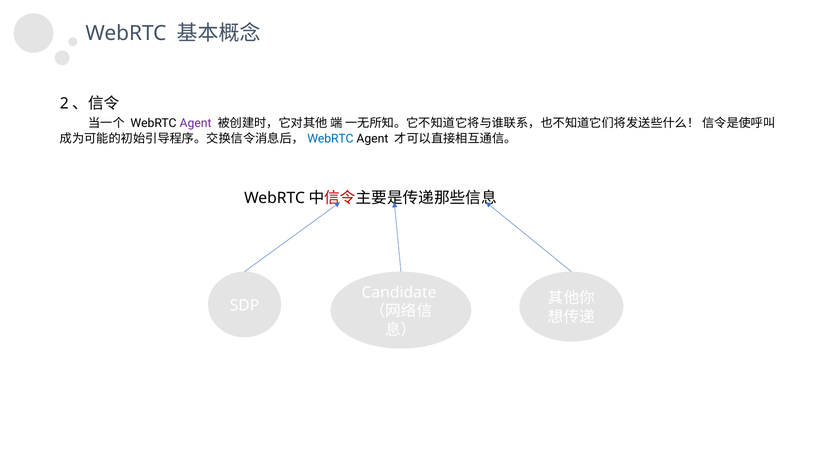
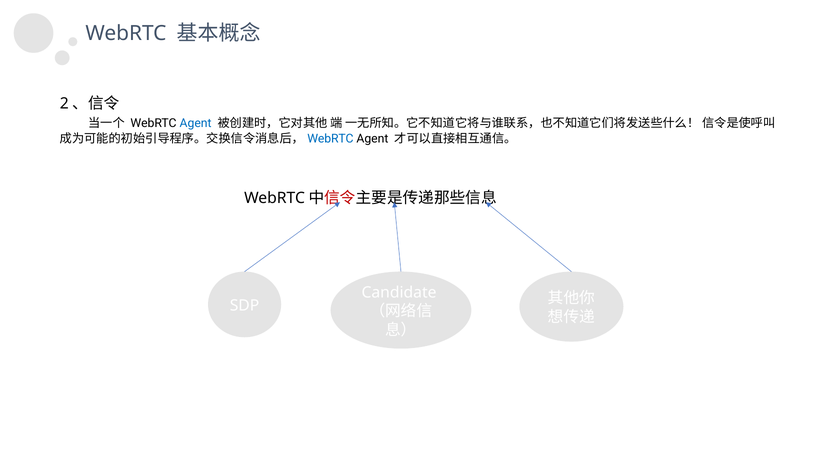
Agent colour: purple -> blue (196, 123)
